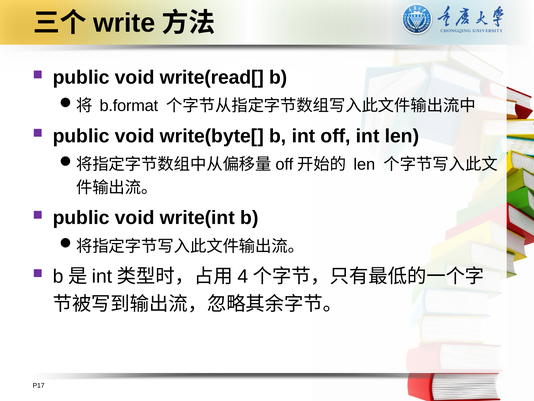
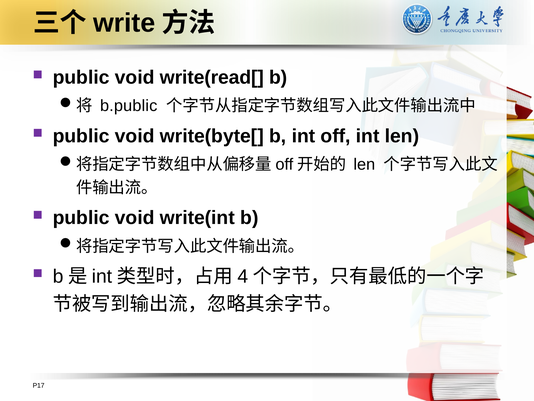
b.format: b.format -> b.public (129, 106)
